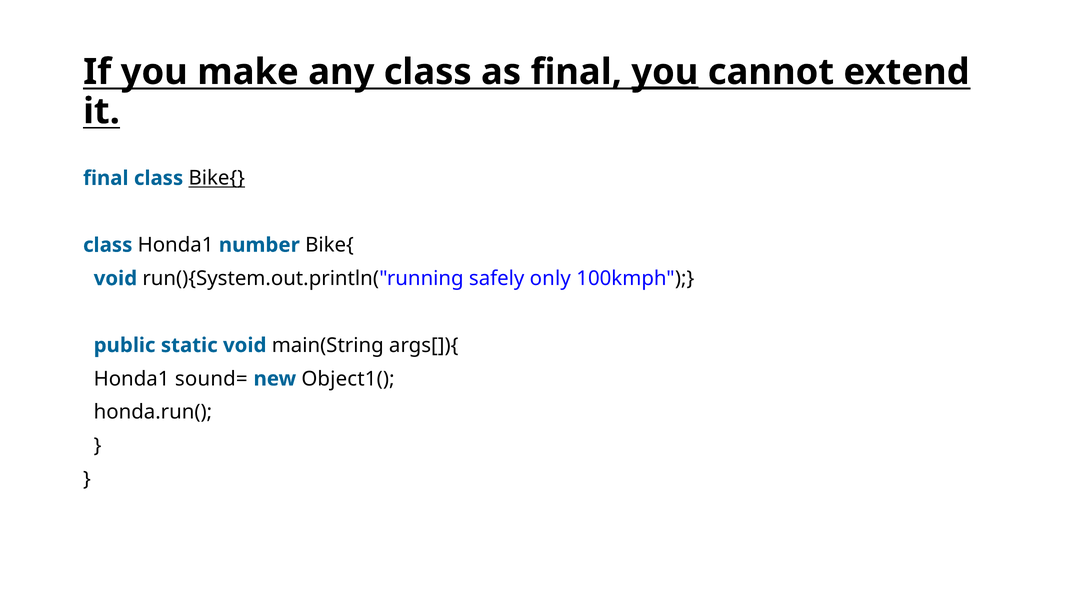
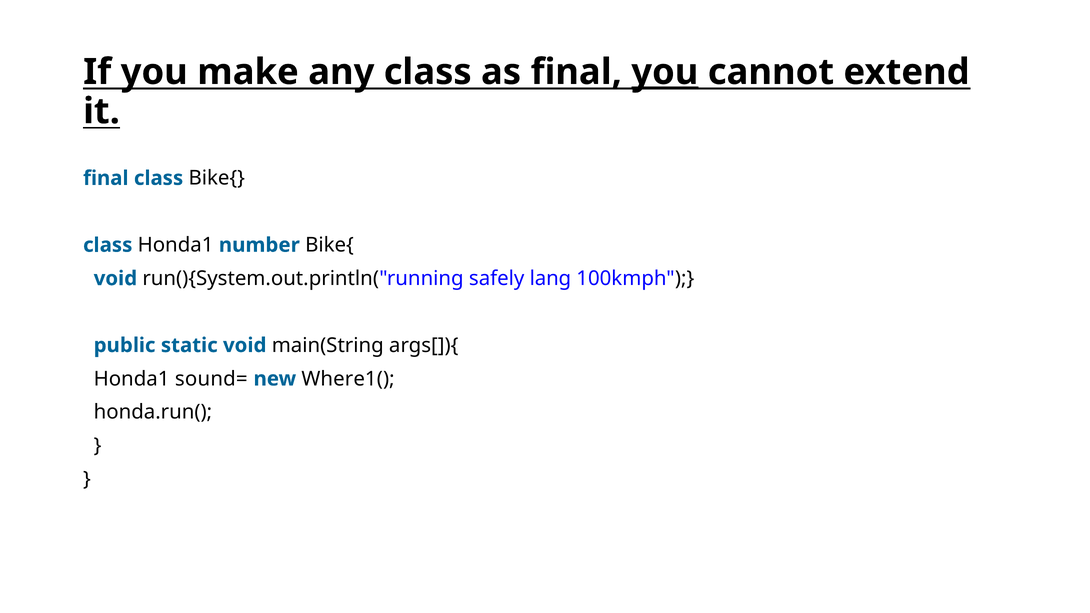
Bike{ underline: present -> none (217, 178)
only: only -> lang (550, 279)
Object1(: Object1( -> Where1( (348, 379)
